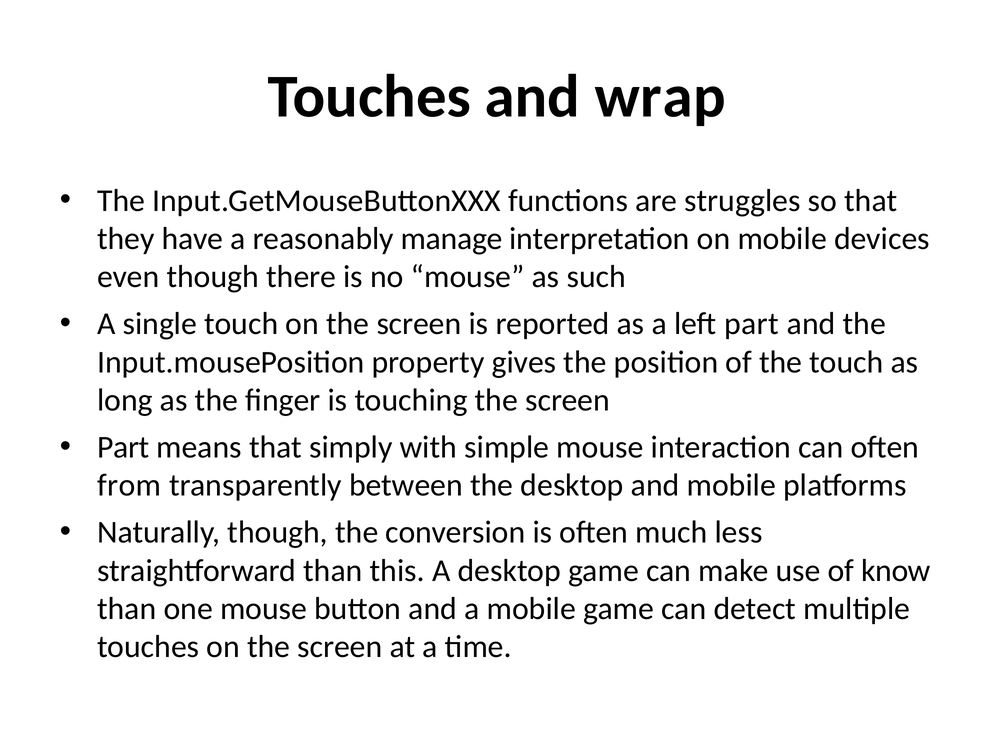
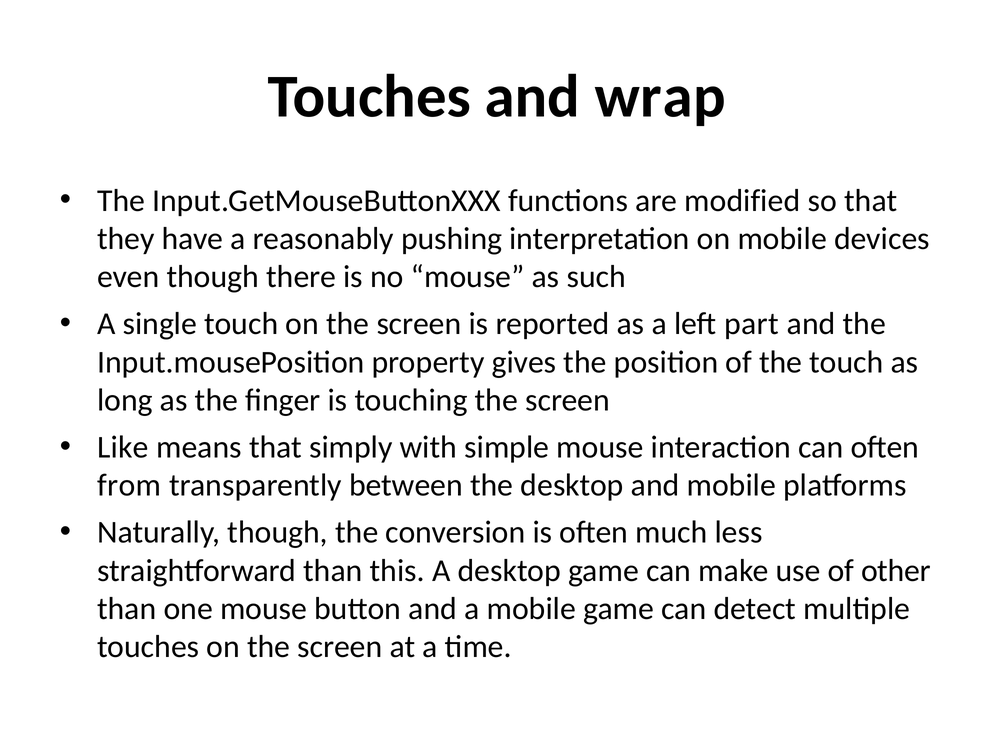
struggles: struggles -> modified (742, 201)
manage: manage -> pushing (452, 239)
Part: Part -> Like (123, 447)
know: know -> other (896, 571)
